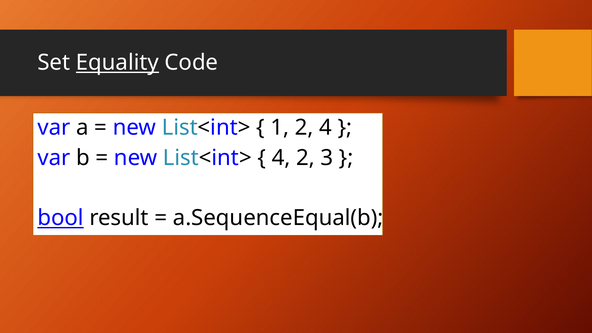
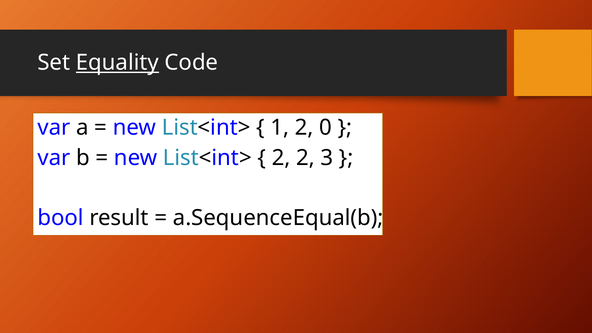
2 4: 4 -> 0 (326, 128)
4: 4 -> 2 (281, 158)
bool underline: present -> none (61, 218)
